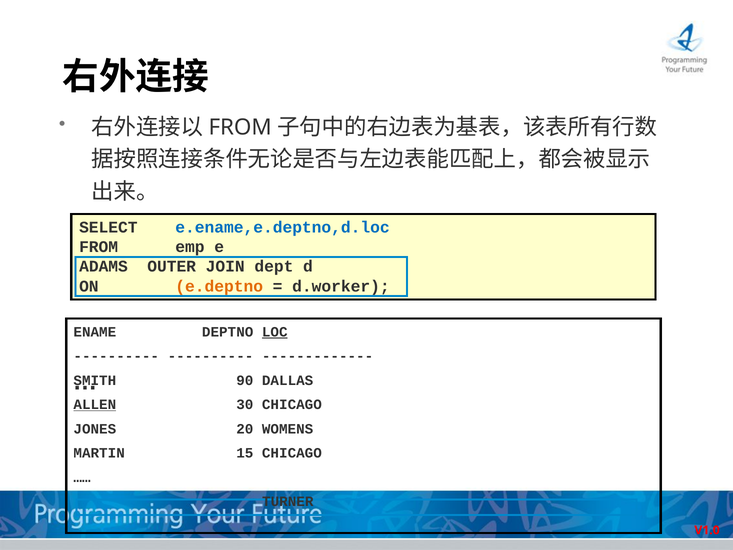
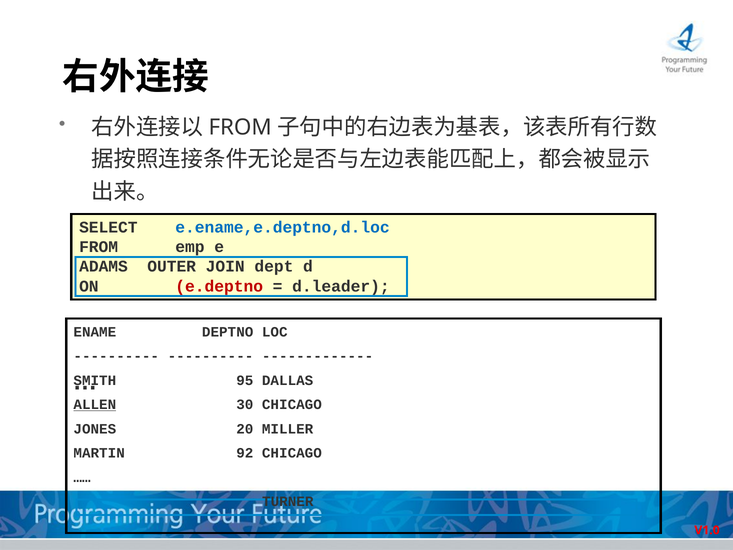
e.deptno colour: orange -> red (219, 286)
d.worker: d.worker -> d.leader (341, 286)
LOC underline: present -> none (275, 332)
90: 90 -> 95 (245, 380)
WOMENS: WOMENS -> MILLER (288, 429)
15: 15 -> 92 (245, 453)
